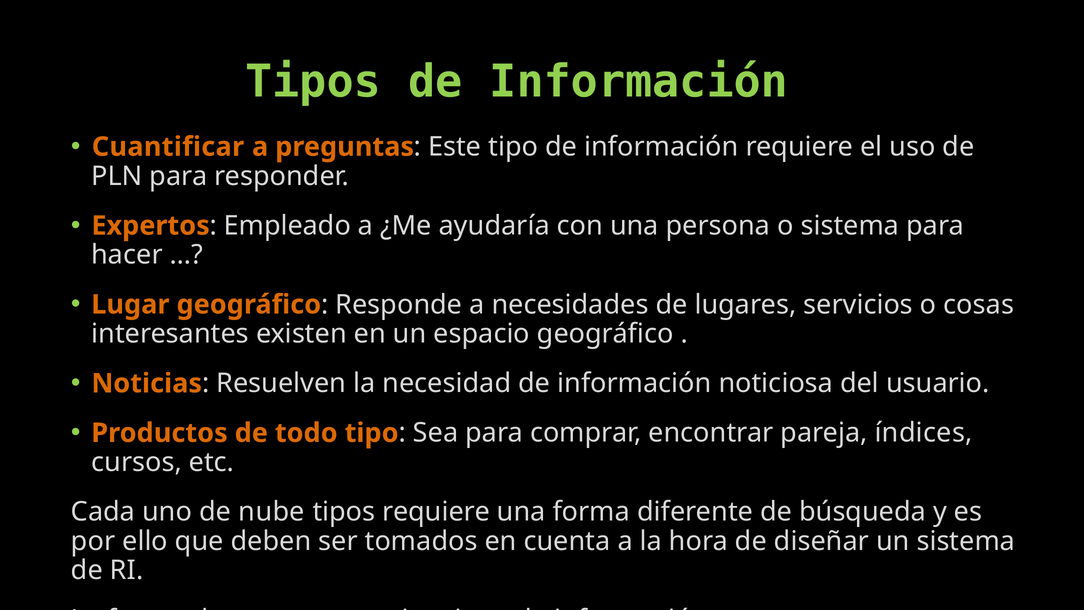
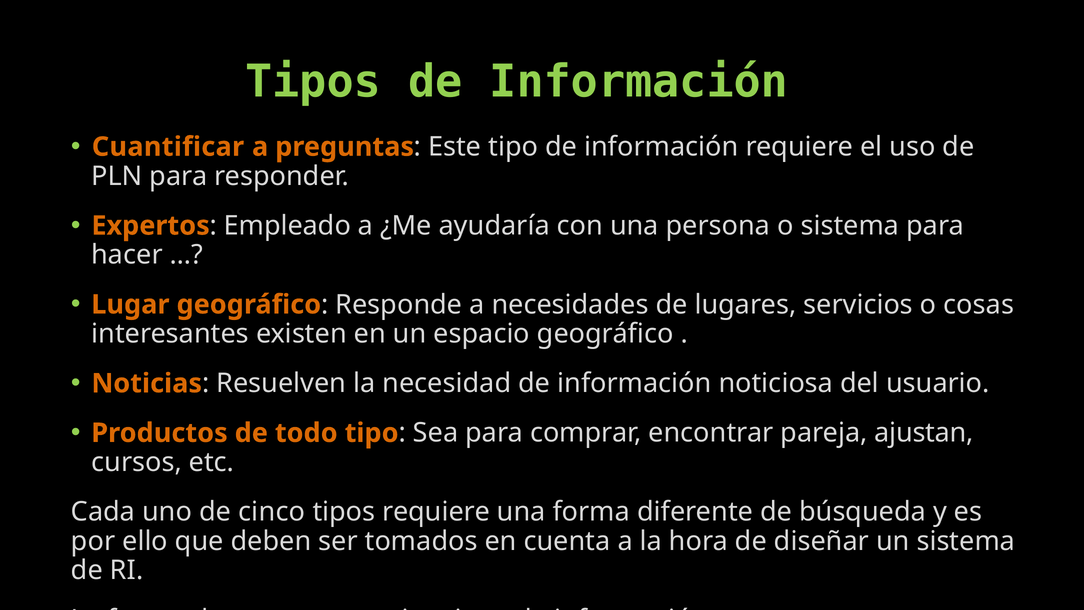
índices: índices -> ajustan (924, 433)
nube: nube -> cinco (272, 512)
